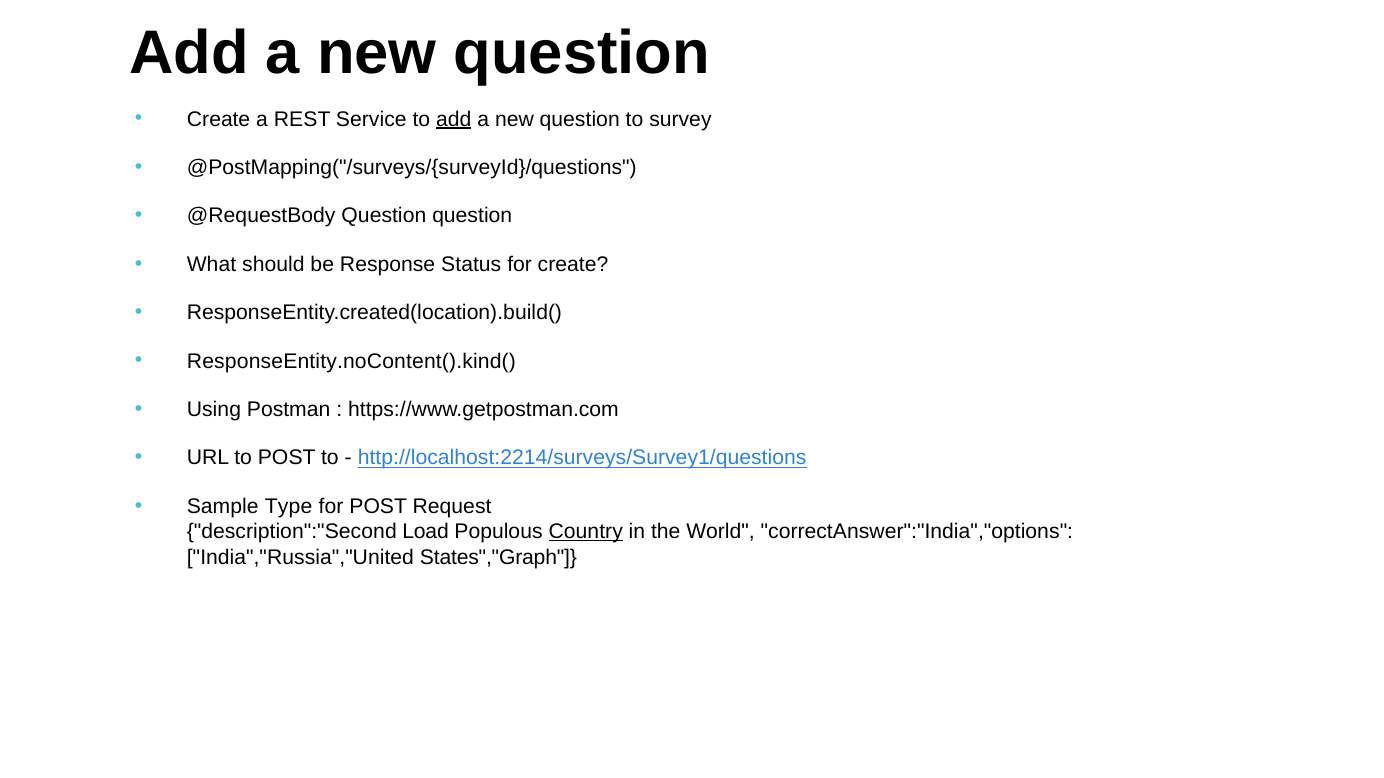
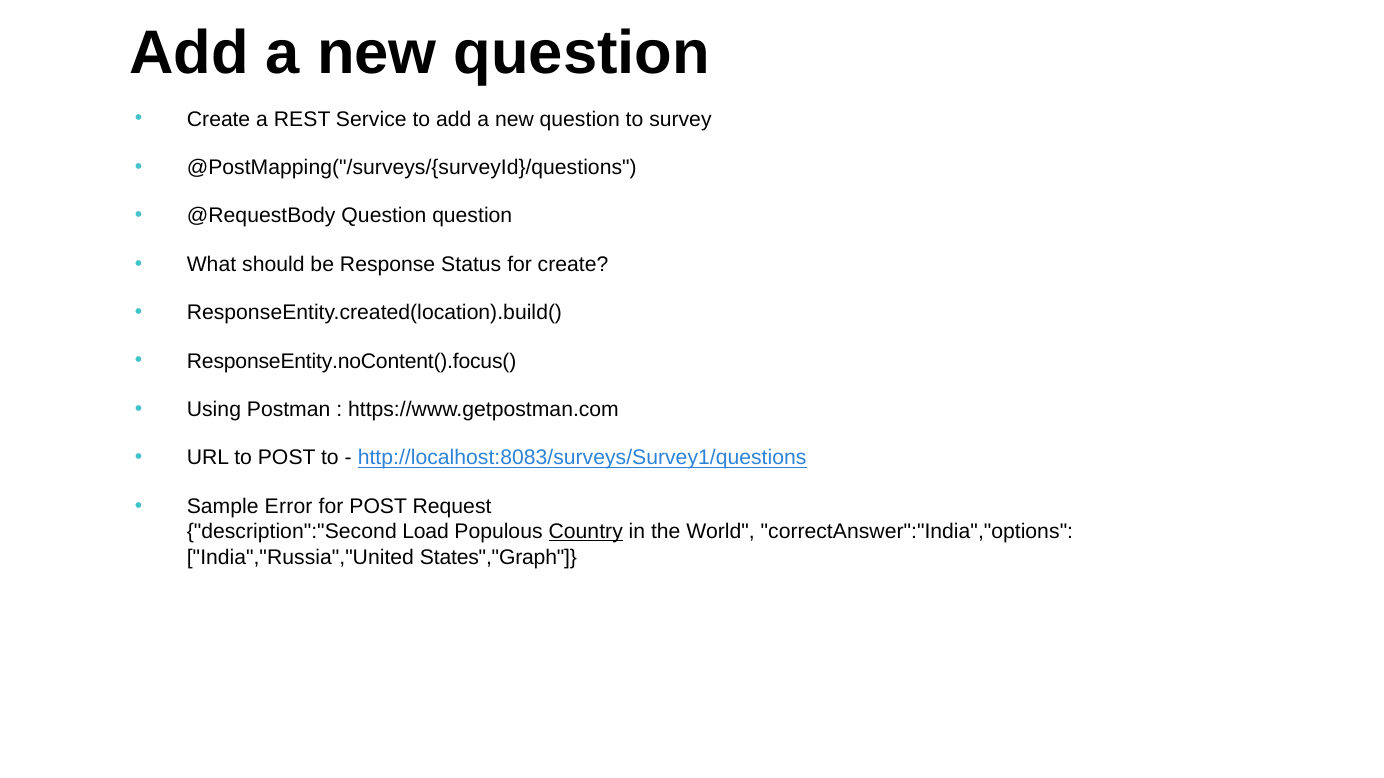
add underline: present -> none (454, 119)
ResponseEntity.noContent().kind(: ResponseEntity.noContent().kind( -> ResponseEntity.noContent().focus( (352, 361)
http://localhost:2214/surveys/Survey1/questions: http://localhost:2214/surveys/Survey1/questions -> http://localhost:8083/surveys/Survey1/questions (582, 458)
Type: Type -> Error (289, 507)
